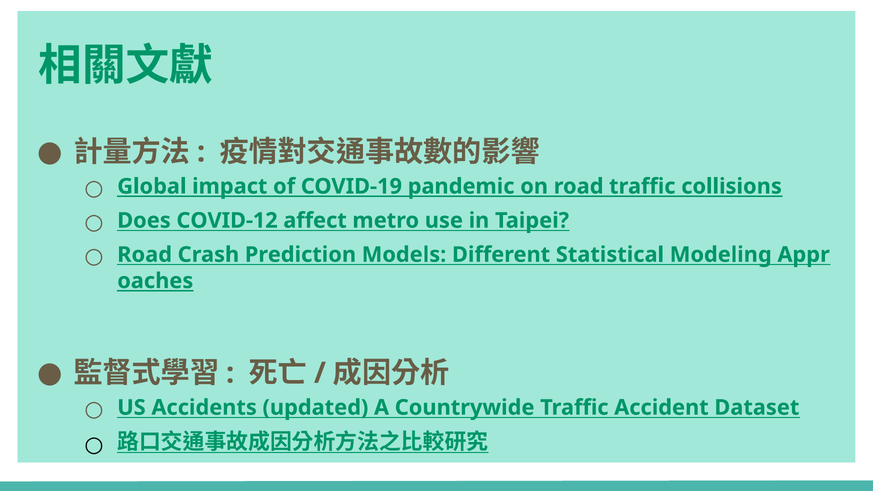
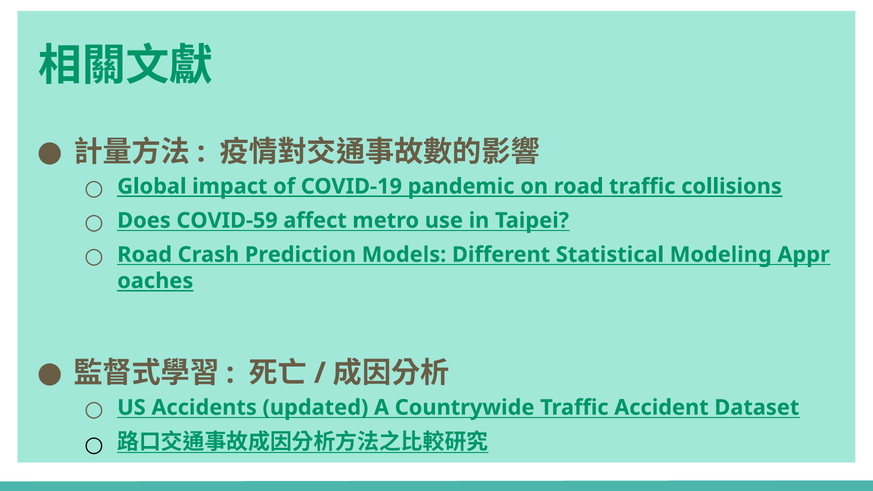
COVID-12: COVID-12 -> COVID-59 (227, 221)
